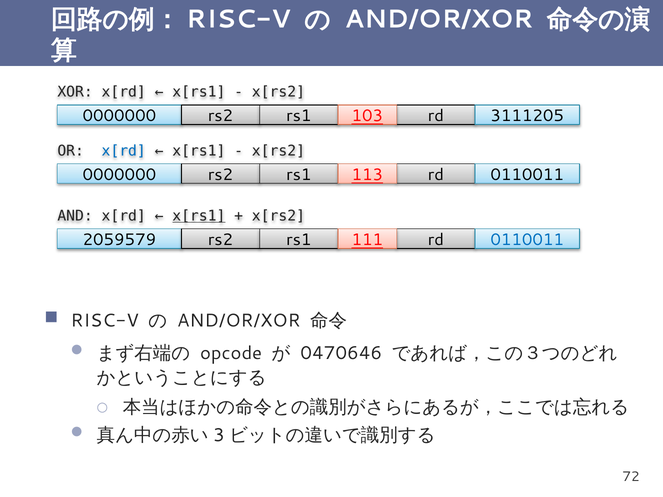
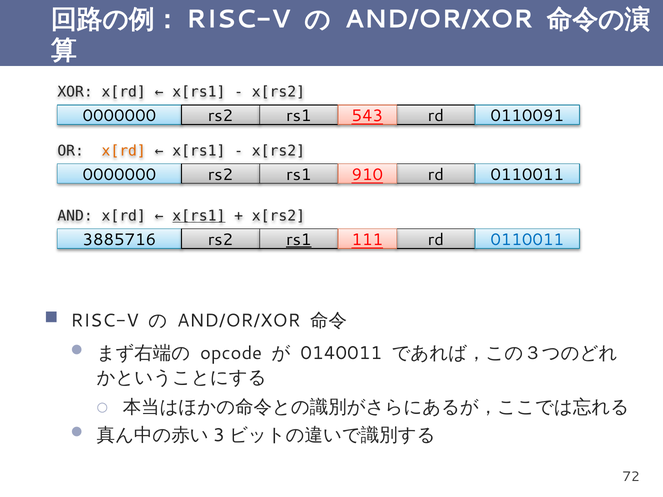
103: 103 -> 543 (367, 116)
3111205: 3111205 -> 0110091 (527, 116)
x[rd colour: blue -> orange (124, 151)
113: 113 -> 910 (367, 175)
2059579: 2059579 -> 3885716 (119, 240)
rs1 underline: none -> present (299, 240)
0470646: 0470646 -> 0140011 (341, 353)
